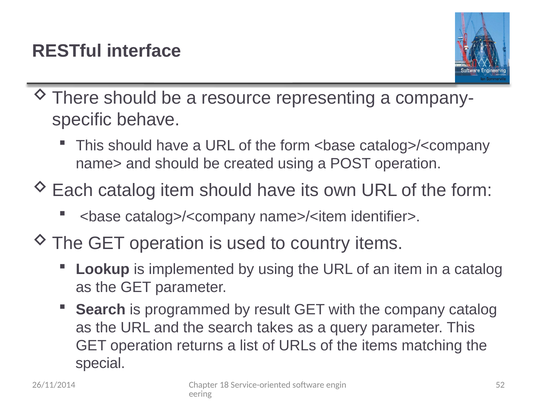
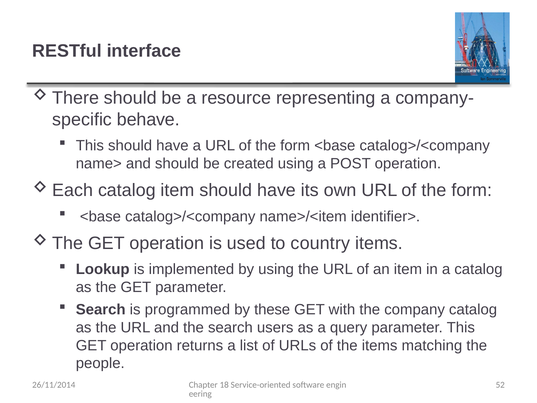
result: result -> these (272, 309)
takes: takes -> users (275, 327)
special: special -> people (100, 363)
